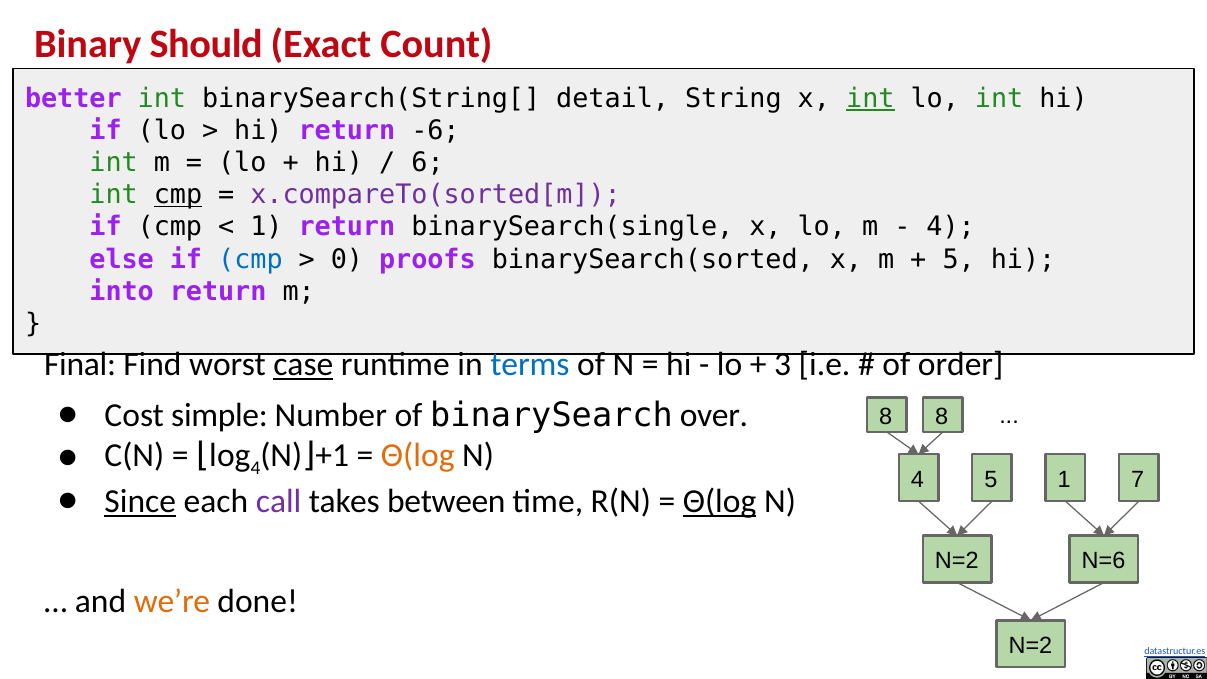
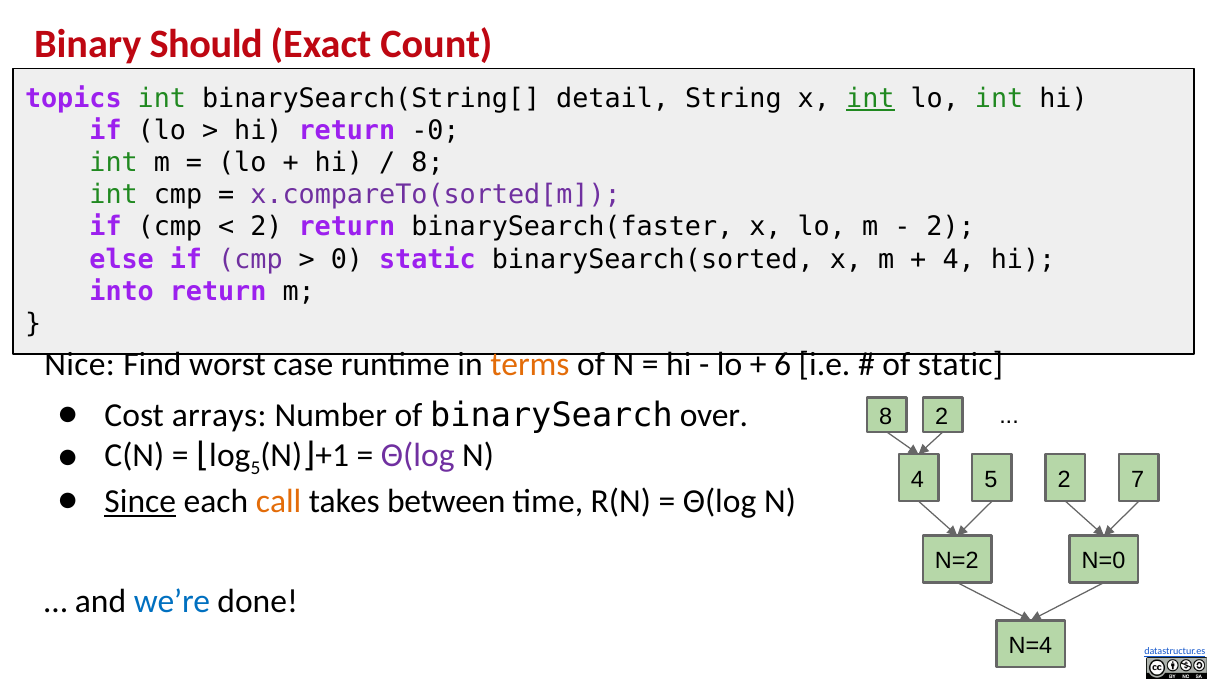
better: better -> topics (73, 98)
-6: -6 -> -0 (435, 131)
6: 6 -> 8 (428, 163)
cmp underline: present -> none (178, 195)
1: 1 -> 2 (266, 227)
binarySearch(single: binarySearch(single -> binarySearch(faster (572, 227)
4: 4 -> 2 (951, 227)
cmp colour: blue -> purple (250, 259)
0 proofs: proofs -> static (427, 259)
5: 5 -> 4 (959, 259)
Final: Final -> Nice (80, 365)
case underline: present -> none (303, 365)
terms colour: blue -> orange (530, 365)
3: 3 -> 6 (783, 365)
of order: order -> static (961, 365)
simple: simple -> arrays (219, 415)
8 8: 8 -> 2 (942, 416)
4: 4 -> 5 (255, 468)
Θ(log colour: orange -> purple (418, 455)
5 1: 1 -> 2 (1064, 479)
call colour: purple -> orange (279, 501)
Θ(log underline: present -> none (720, 501)
N=6: N=6 -> N=0 (1104, 561)
we’re colour: orange -> blue (172, 602)
N=2: N=2 -> N=4 (1030, 645)
